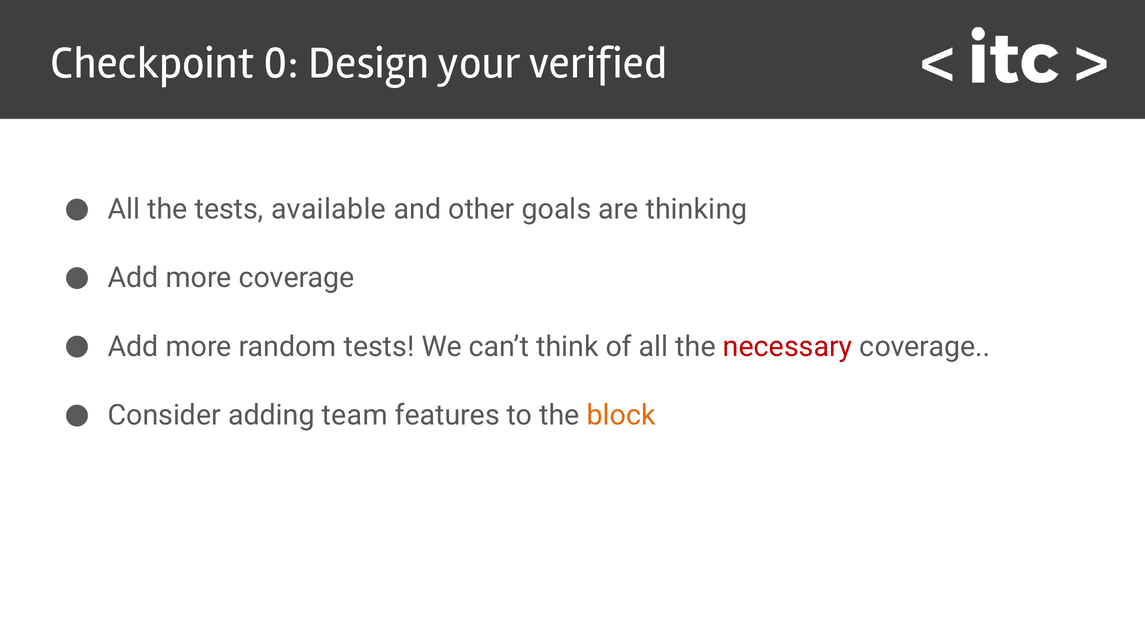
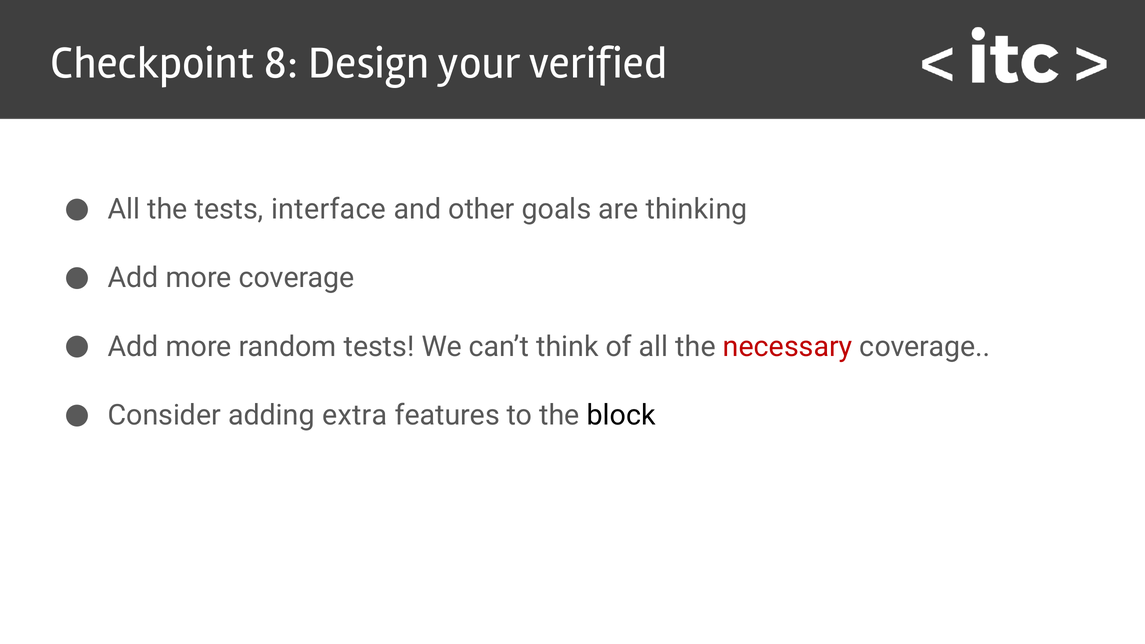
0: 0 -> 8 (281, 63)
available: available -> interface (329, 209)
team: team -> extra (355, 415)
block colour: orange -> black (621, 415)
